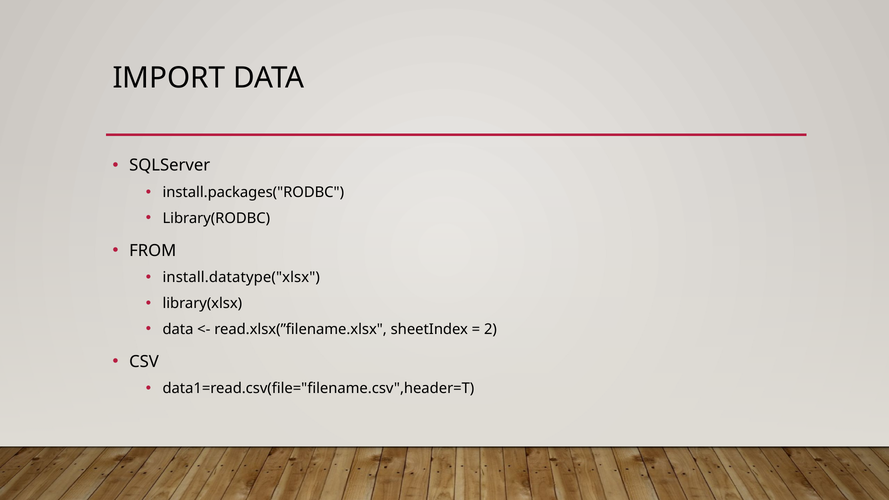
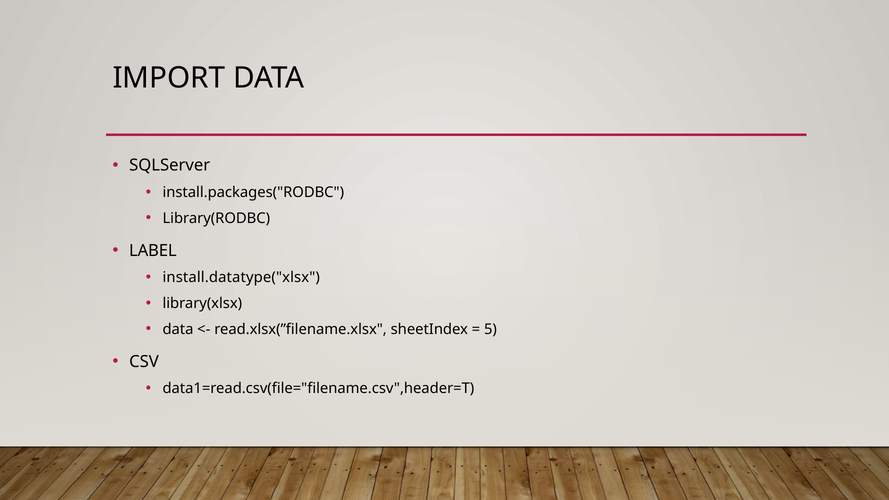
FROM: FROM -> LABEL (153, 251)
2: 2 -> 5 (490, 329)
